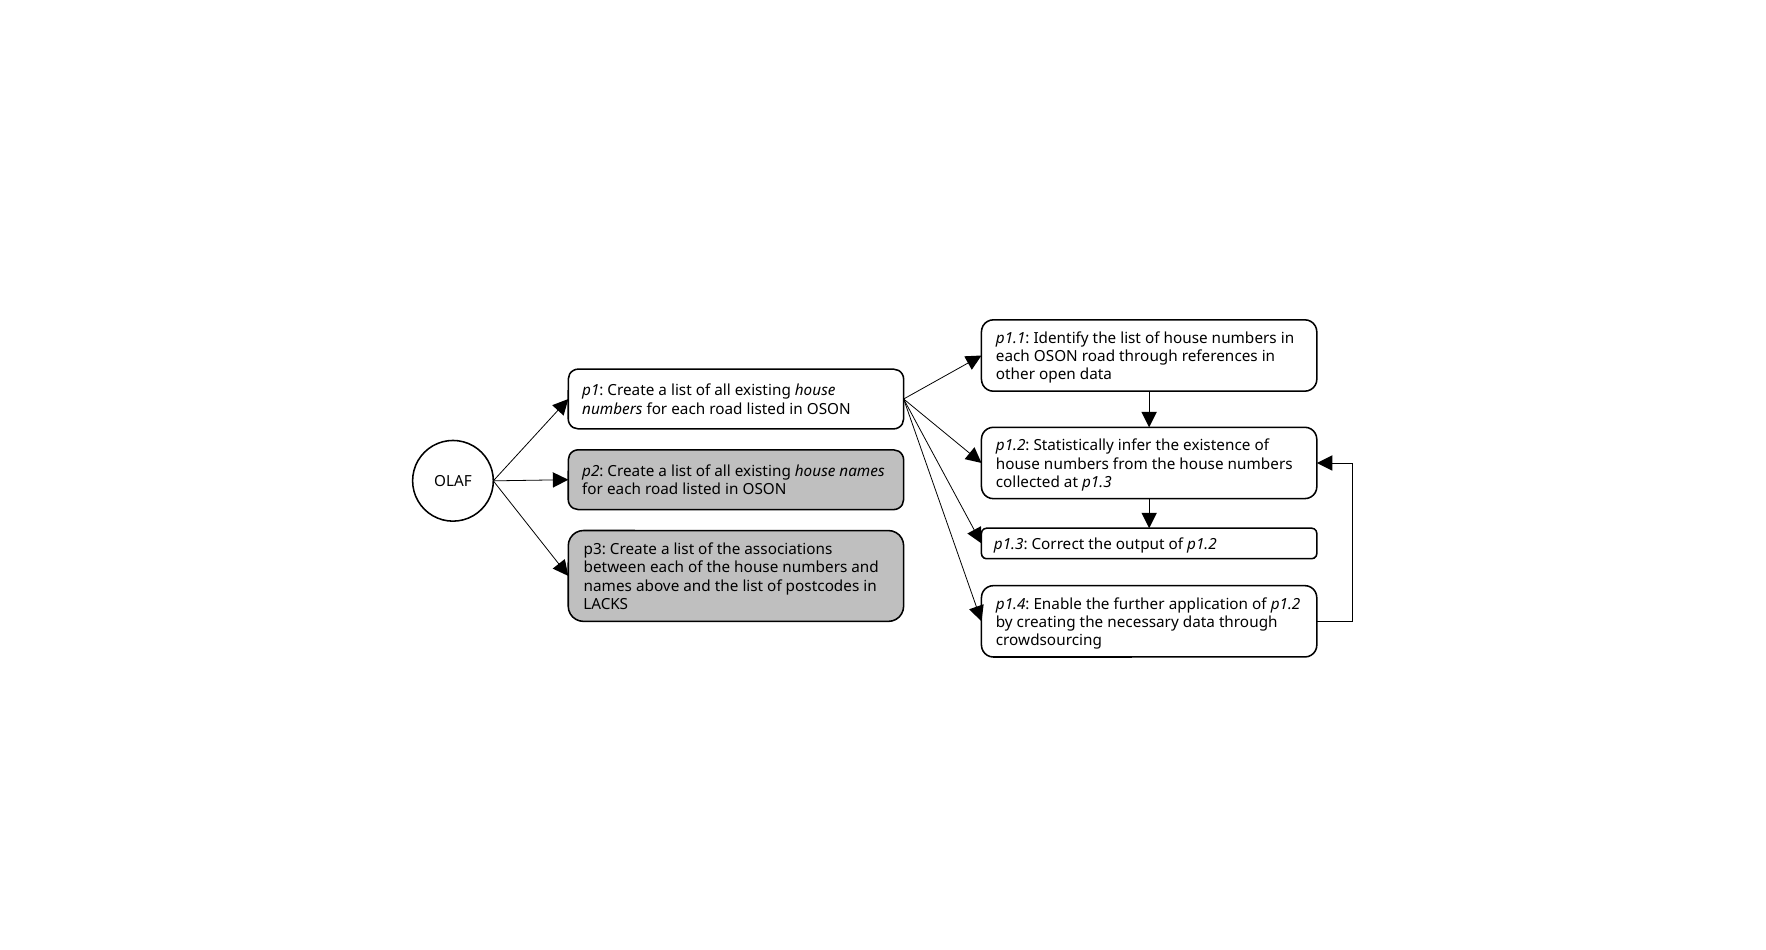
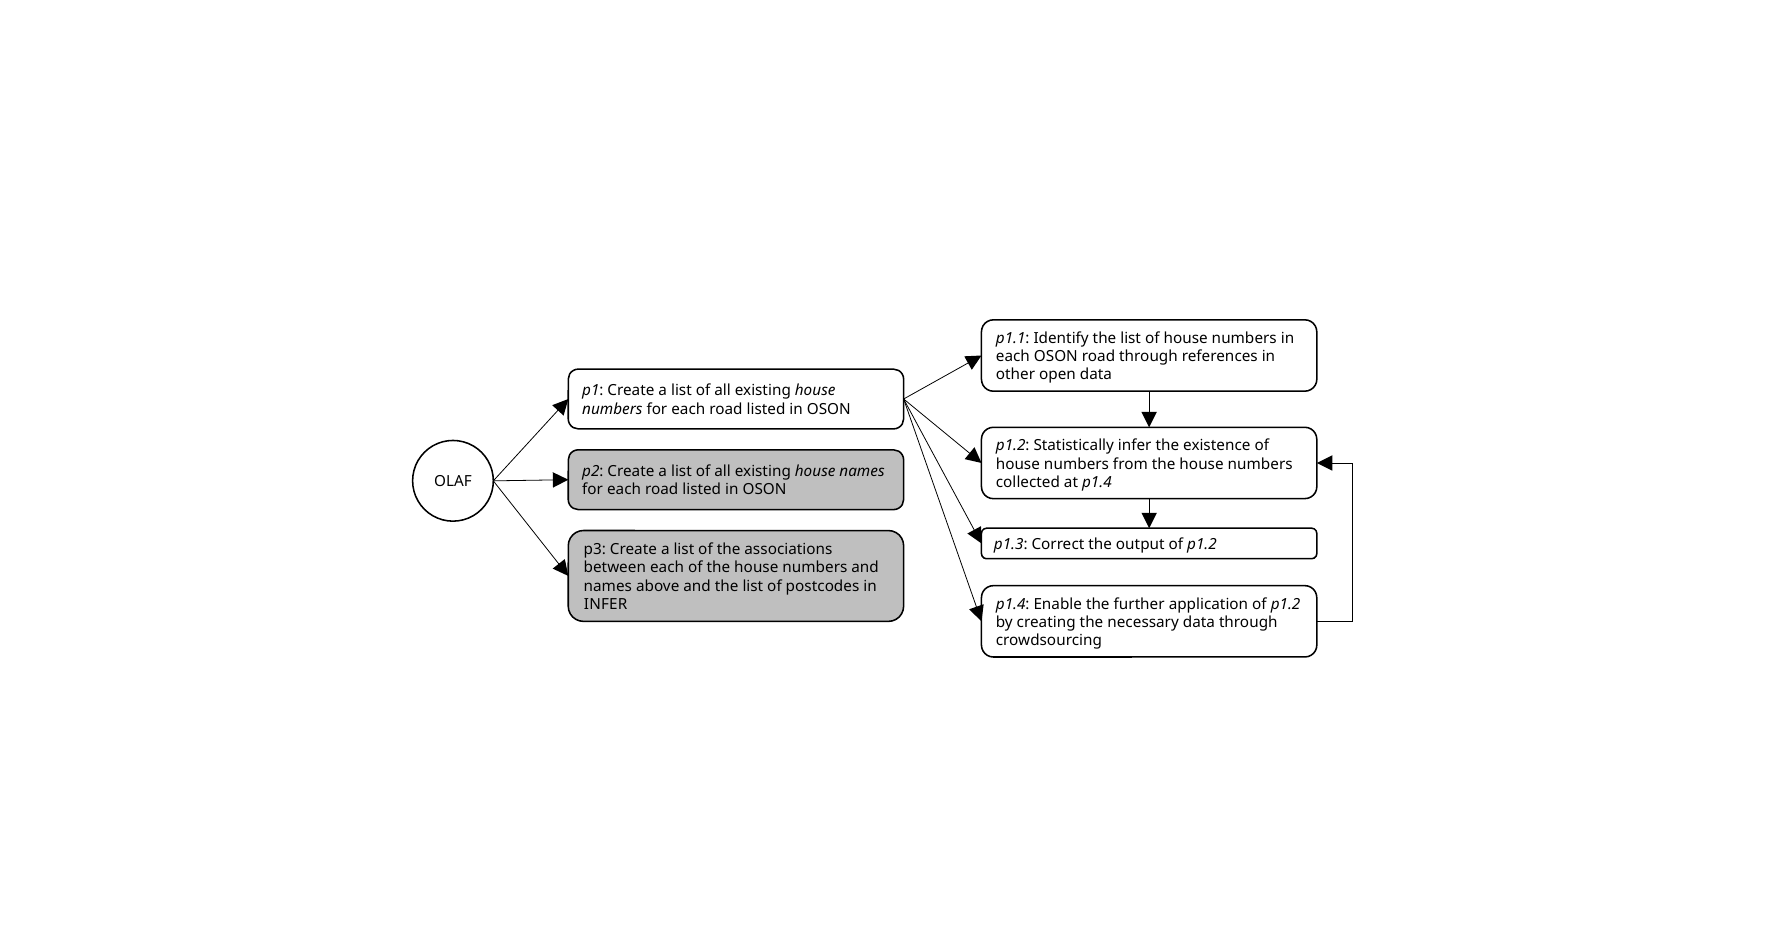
at p1.3: p1.3 -> p1.4 (1097, 482)
LACKS: LACKS -> INFER (606, 605)
